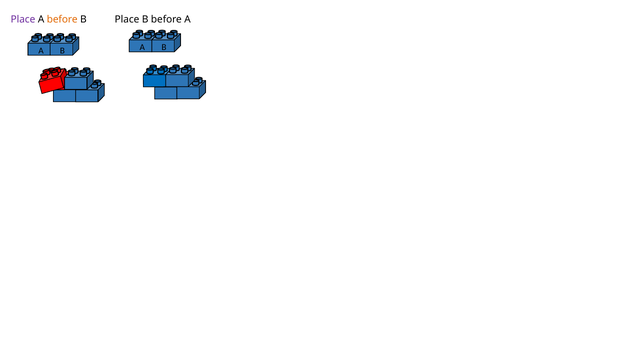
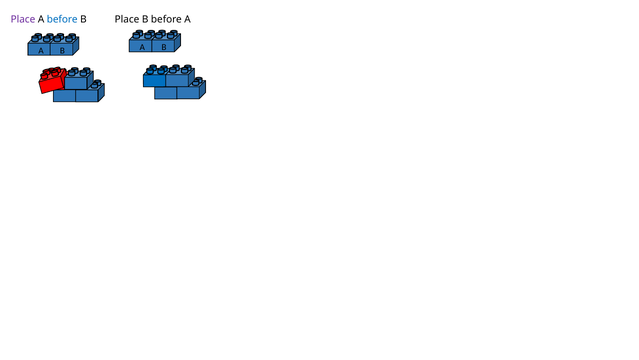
before colour: orange -> blue (62, 19)
